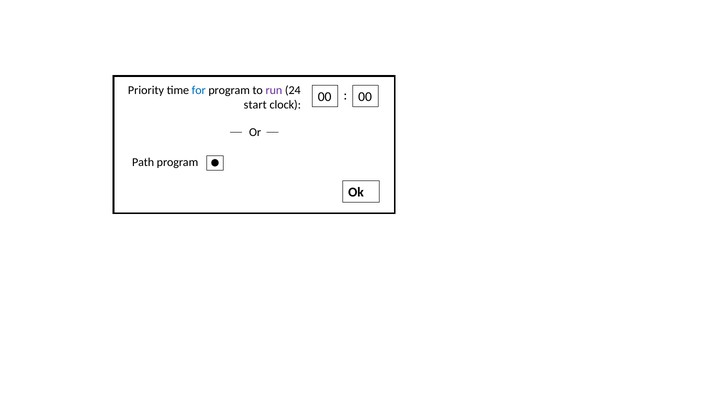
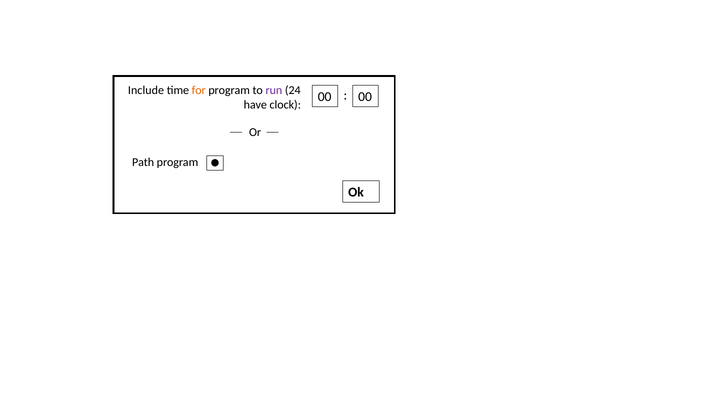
Priority: Priority -> Include (146, 90)
for colour: blue -> orange (199, 90)
start: start -> have (255, 105)
